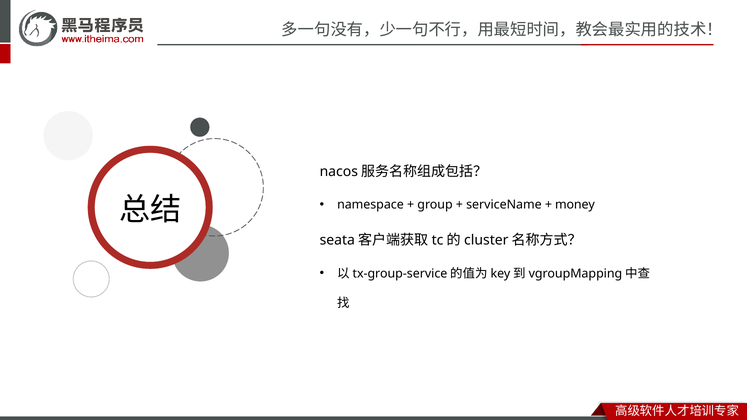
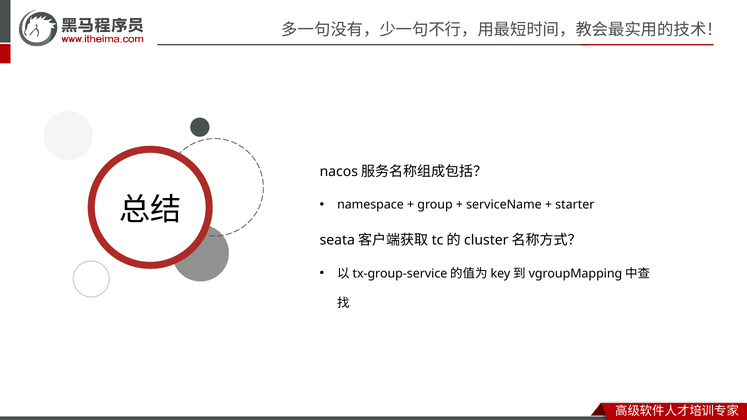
money: money -> starter (575, 205)
